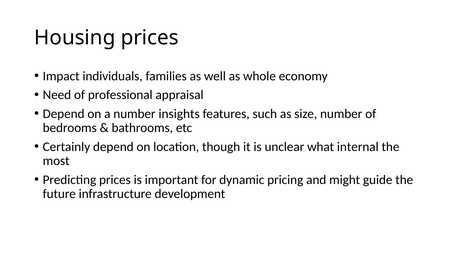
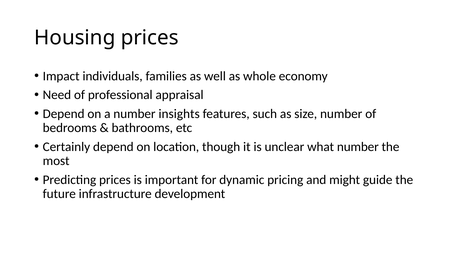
what internal: internal -> number (358, 147)
